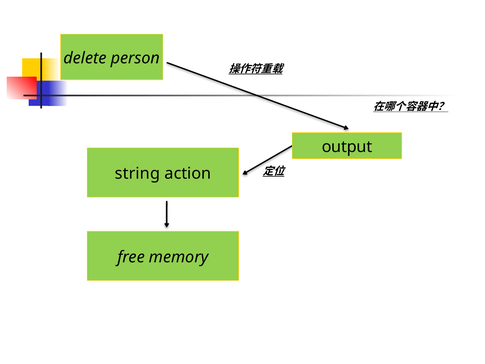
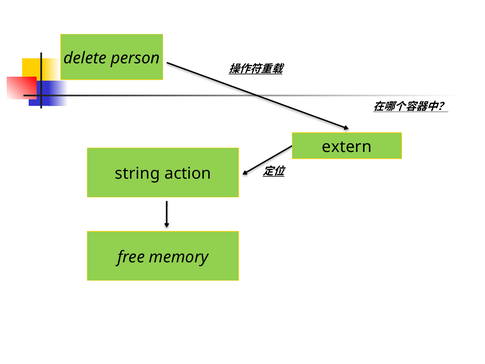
output: output -> extern (347, 147)
